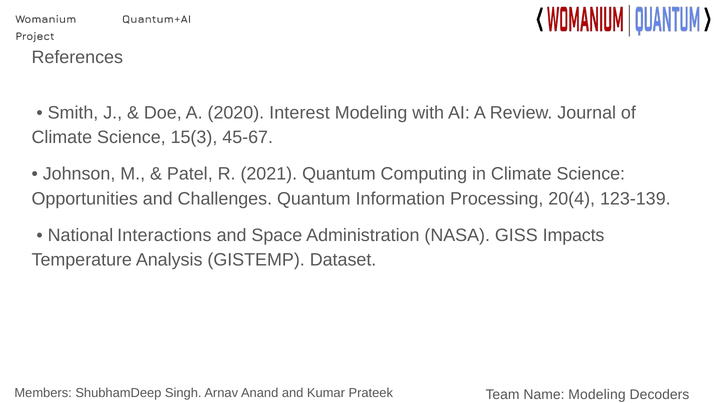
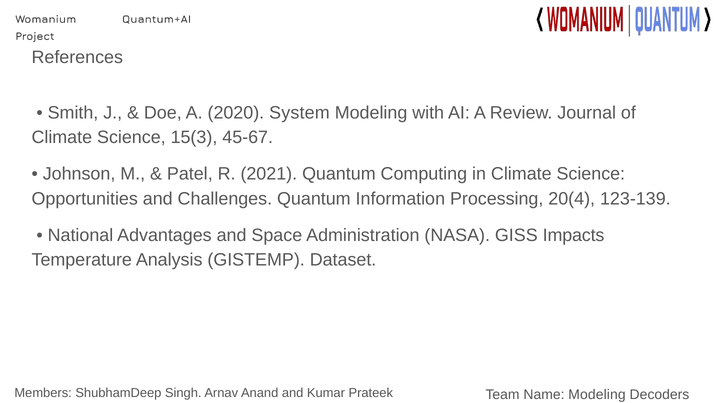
Interest: Interest -> System (299, 113)
Interactions: Interactions -> Advantages (164, 235)
